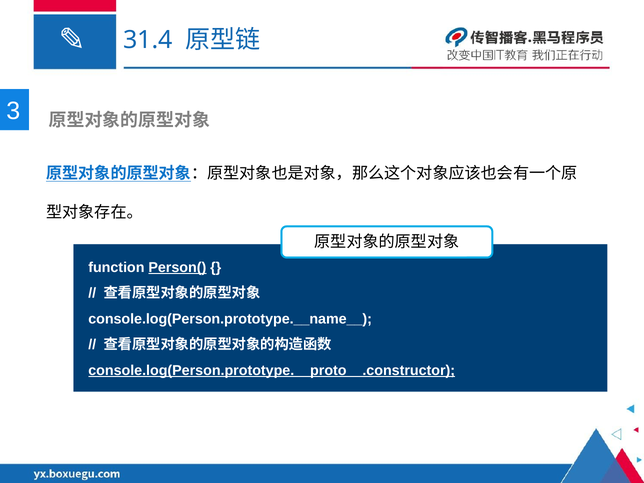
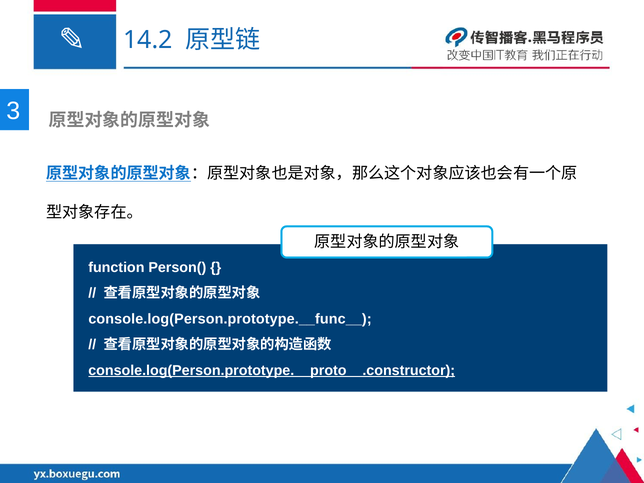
31.4: 31.4 -> 14.2 (148, 40)
Person( underline: present -> none (177, 267)
console.log(Person.prototype.__name__: console.log(Person.prototype.__name__ -> console.log(Person.prototype.__func__ (230, 319)
